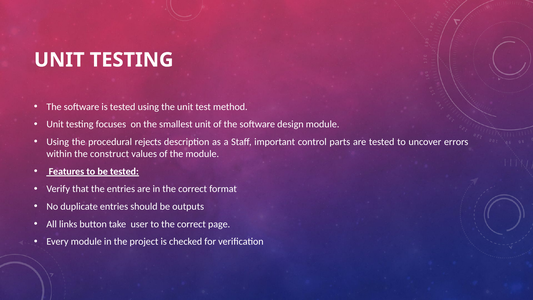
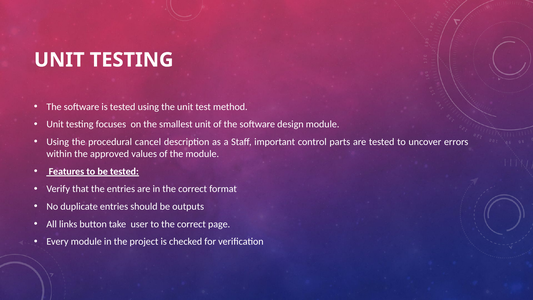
rejects: rejects -> cancel (148, 142)
construct: construct -> approved (110, 154)
